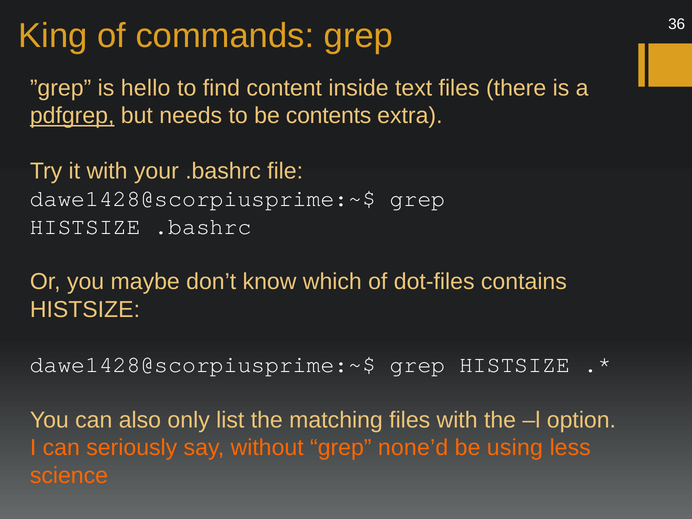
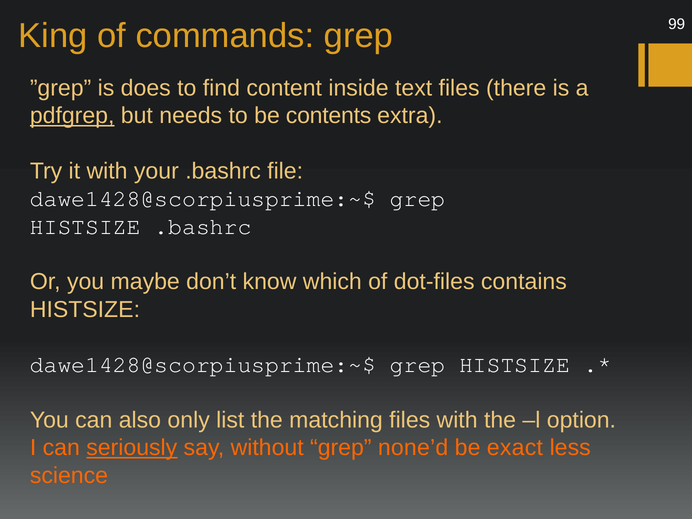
36: 36 -> 99 (677, 24)
hello: hello -> does (146, 88)
seriously underline: none -> present (132, 448)
using: using -> exact (515, 448)
